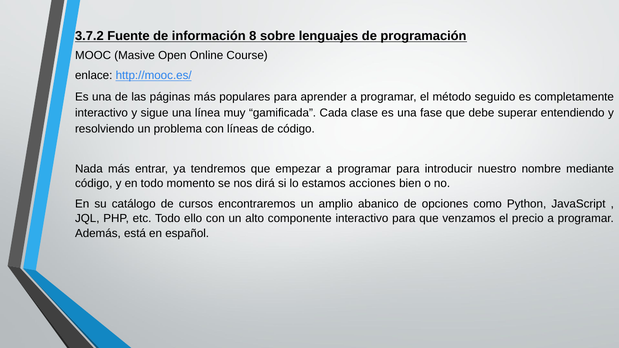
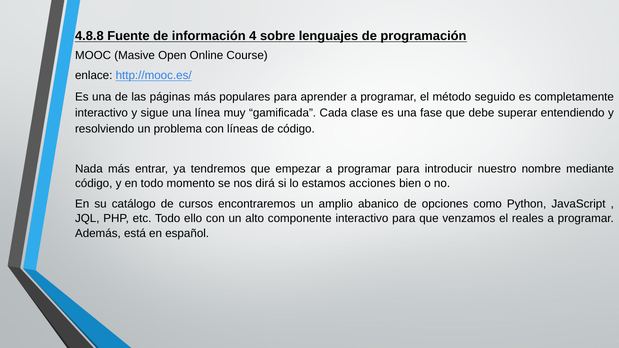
3.7.2: 3.7.2 -> 4.8.8 (89, 36)
8: 8 -> 4 (253, 36)
precio: precio -> reales (528, 219)
